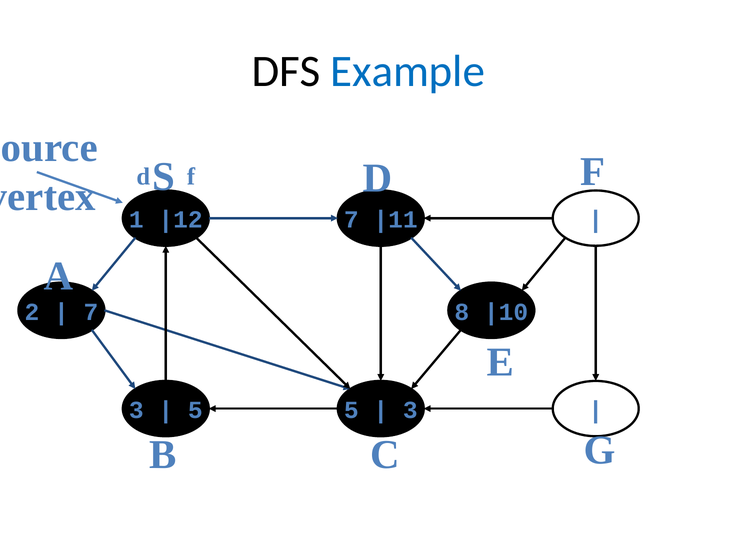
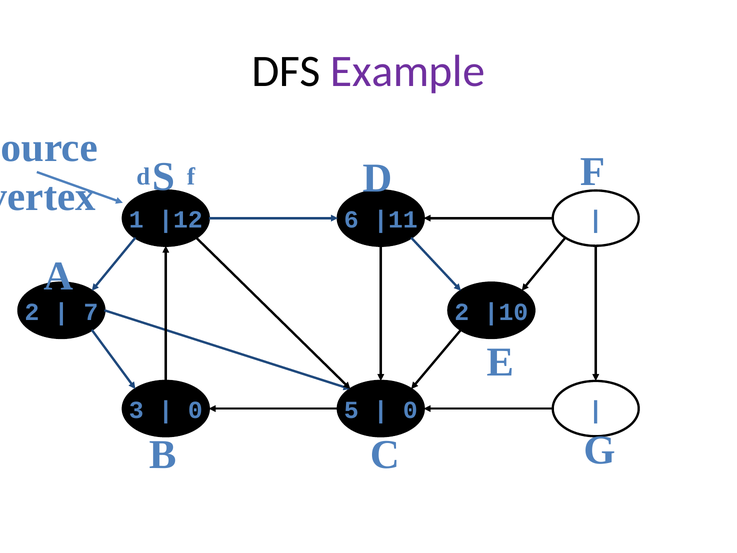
Example colour: blue -> purple (408, 71)
7: 7 -> 6 (351, 220)
7 8: 8 -> 2 (462, 312)
5: 5 -> 0 (195, 410)
3: 3 -> 0 (410, 410)
